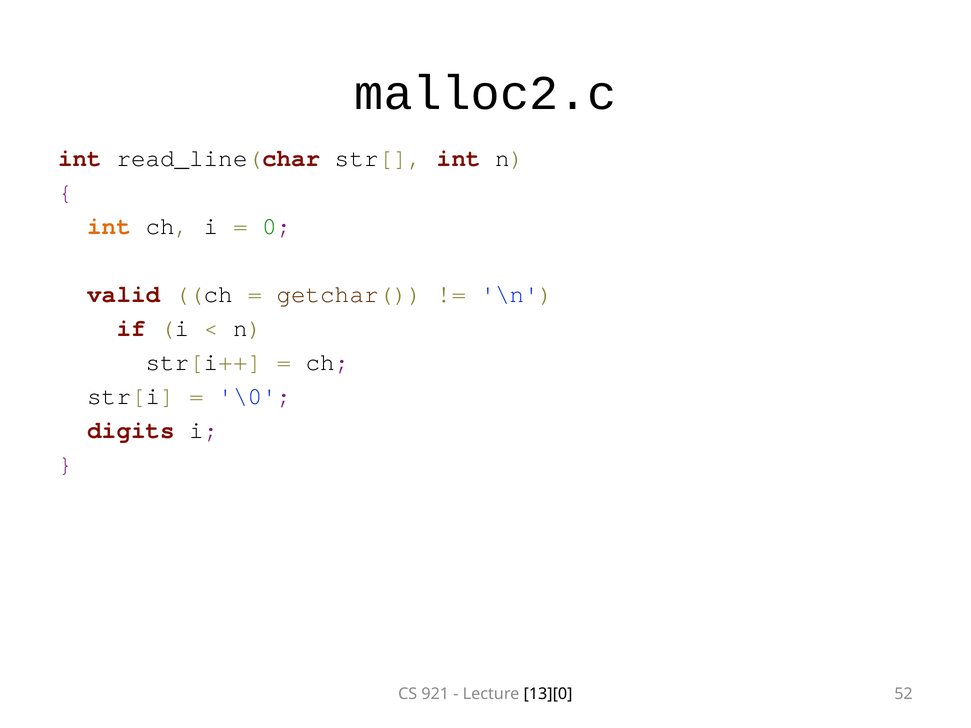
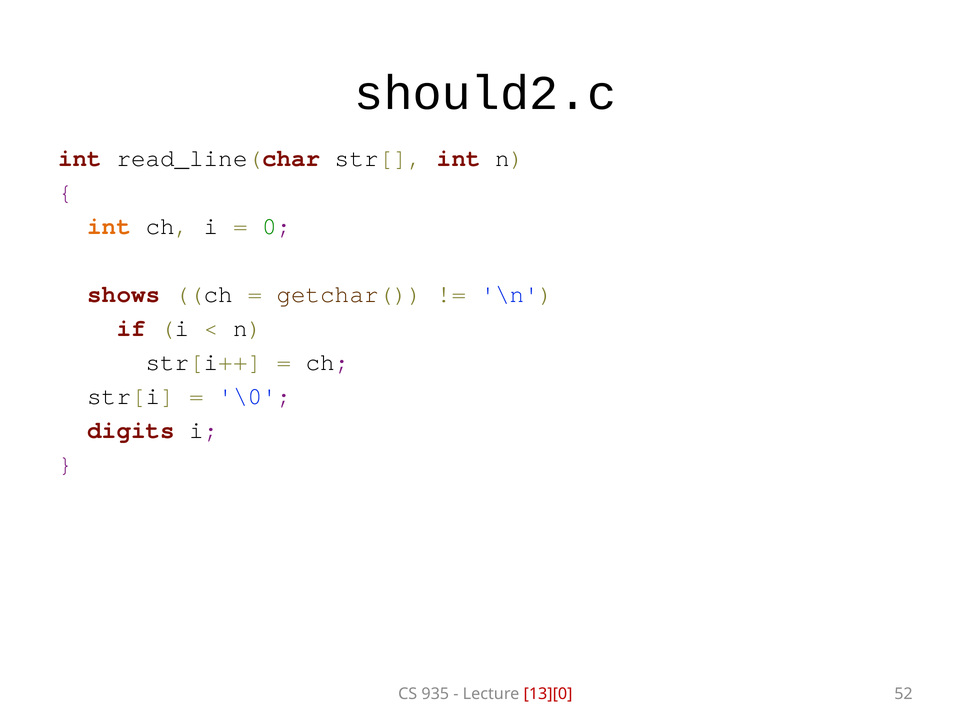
malloc2.c: malloc2.c -> should2.c (486, 93)
valid: valid -> shows (124, 294)
921: 921 -> 935 (435, 694)
13][0 colour: black -> red (548, 694)
